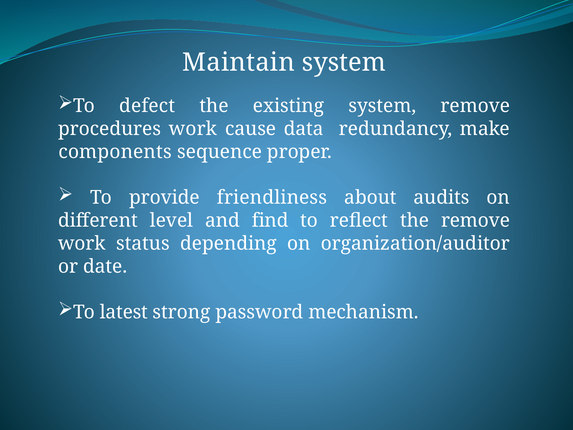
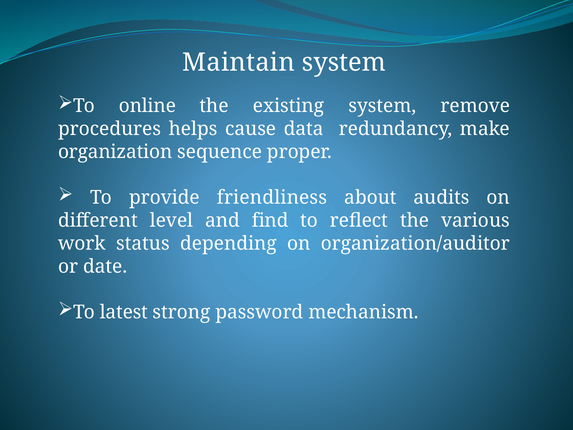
defect: defect -> online (147, 106)
procedures work: work -> helps (193, 129)
components: components -> organization (115, 152)
the remove: remove -> various (475, 220)
